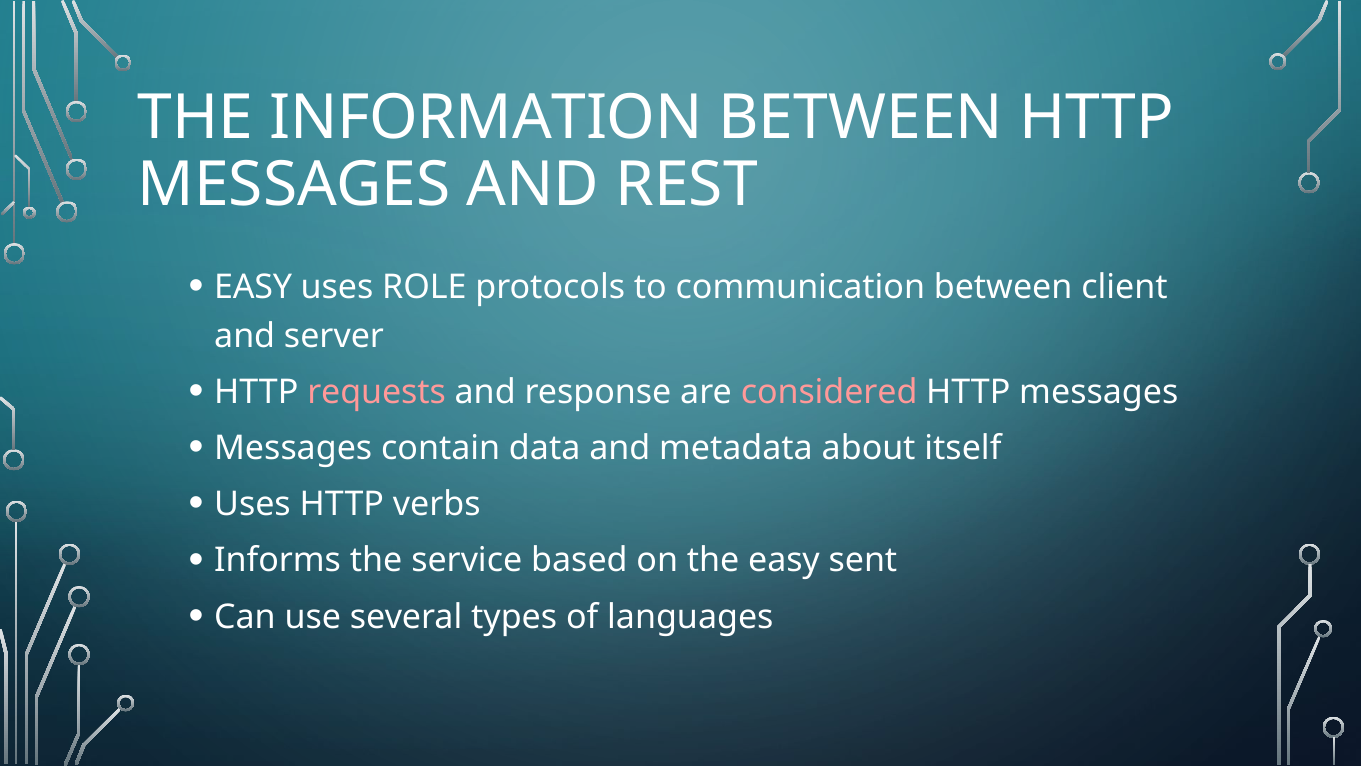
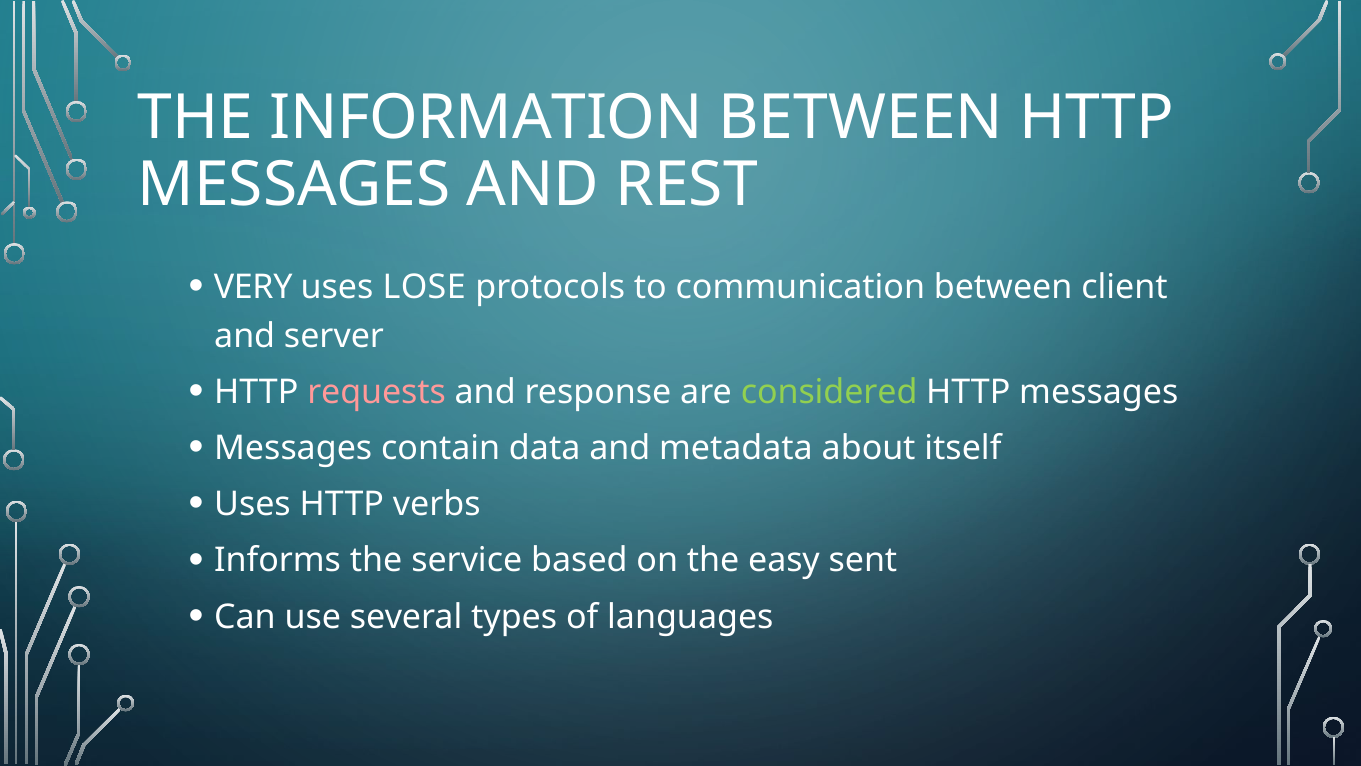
EASY: EASY -> VERY (253, 287)
ROLE: ROLE -> LOSE (424, 287)
considered colour: pink -> light green (829, 392)
